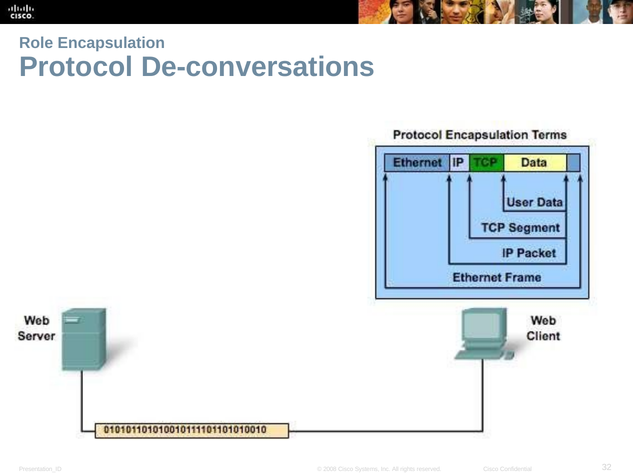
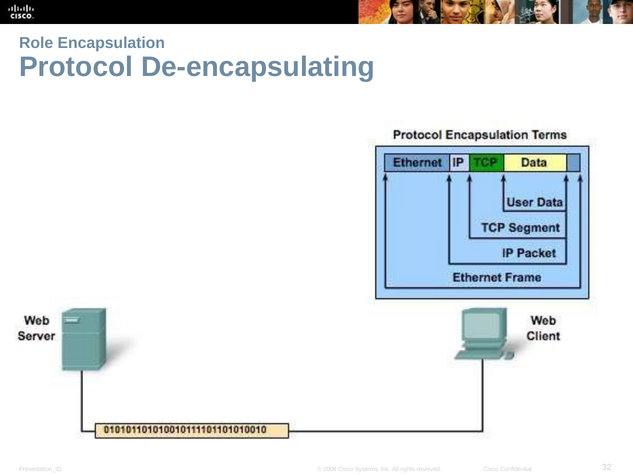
De-conversations: De-conversations -> De-encapsulating (258, 67)
